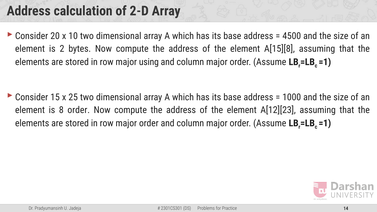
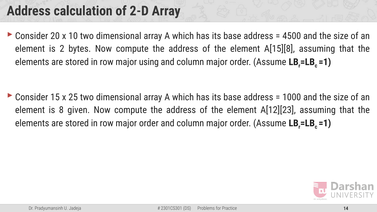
8 order: order -> given (79, 110)
